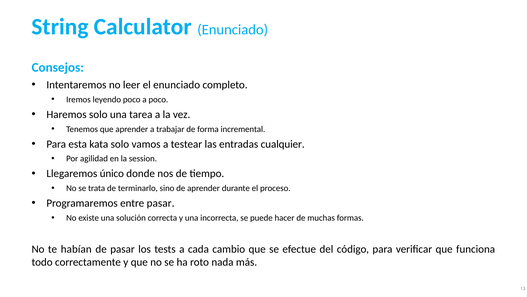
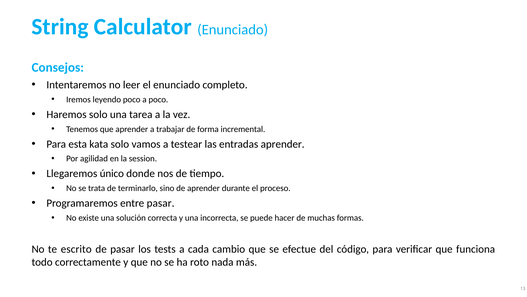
entradas cualquier: cualquier -> aprender (283, 144)
habían: habían -> escrito (76, 249)
